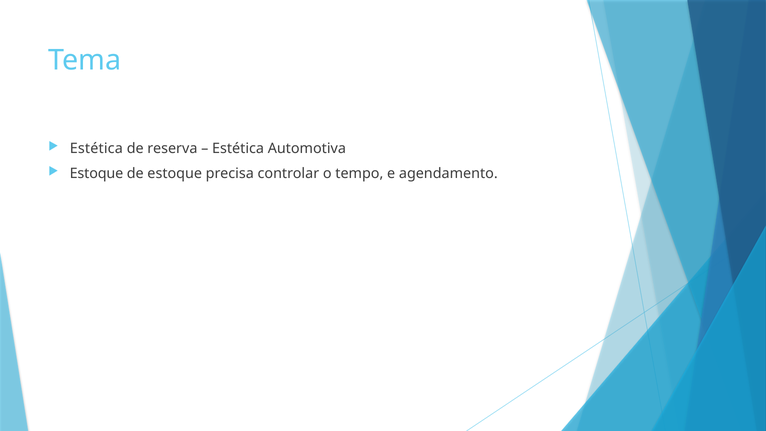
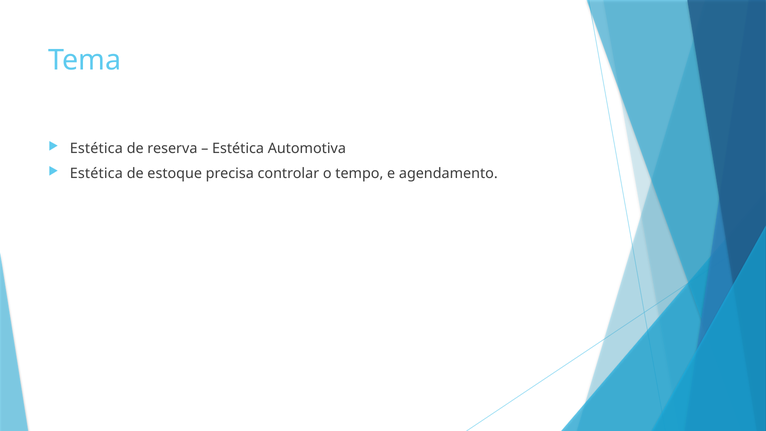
Estoque: Estoque -> Estética (96, 173)
